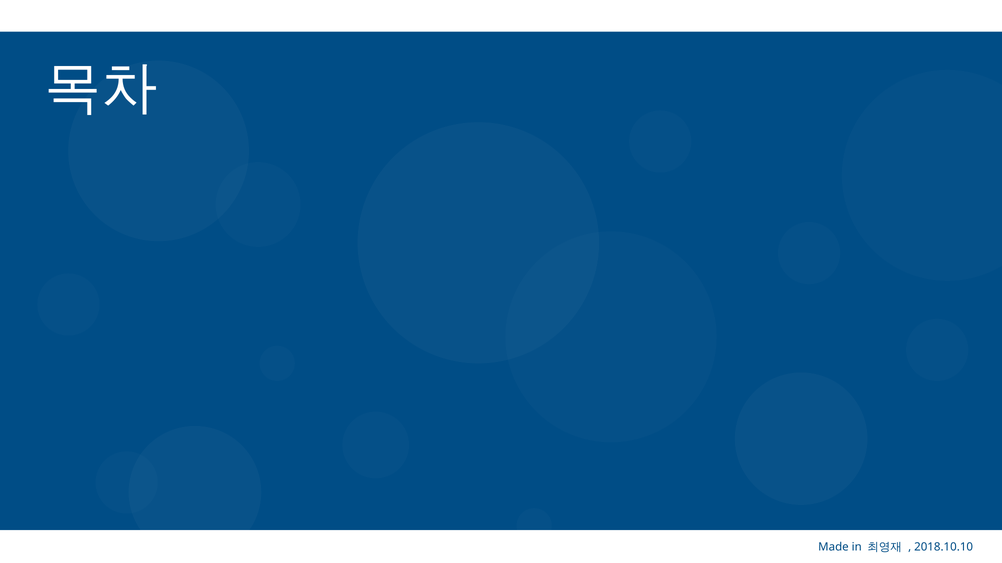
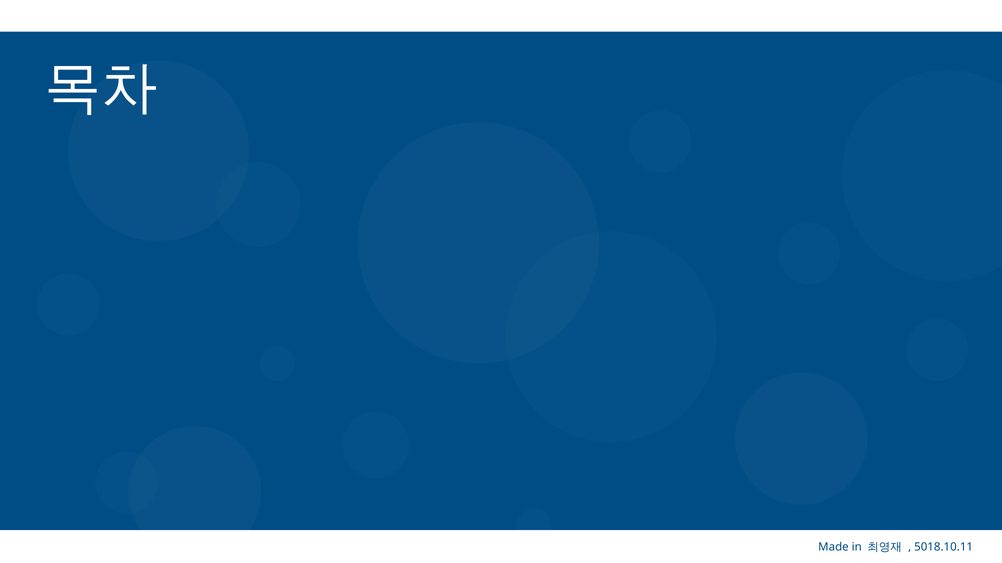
2018.10.10: 2018.10.10 -> 5018.10.11 (944, 548)
